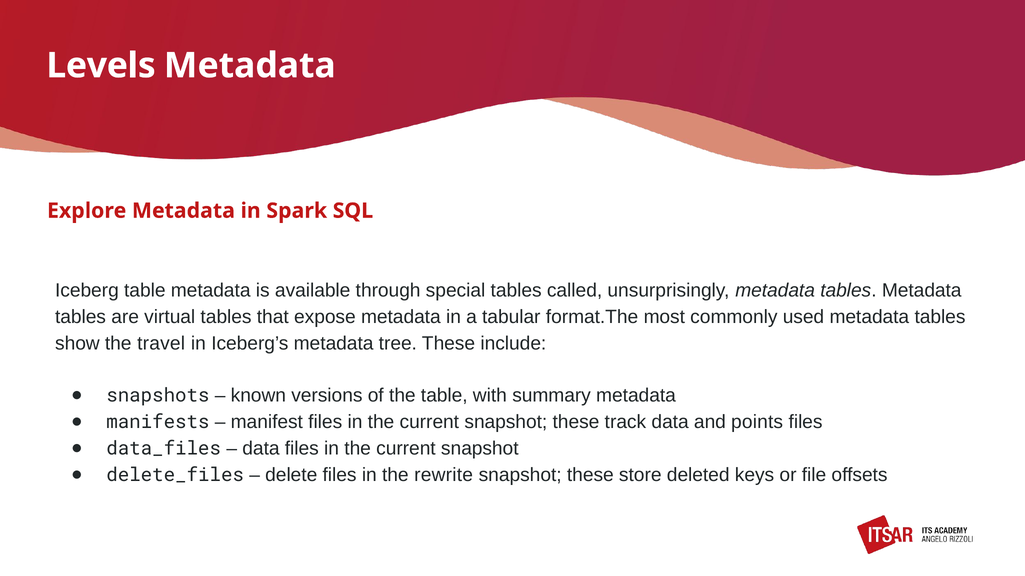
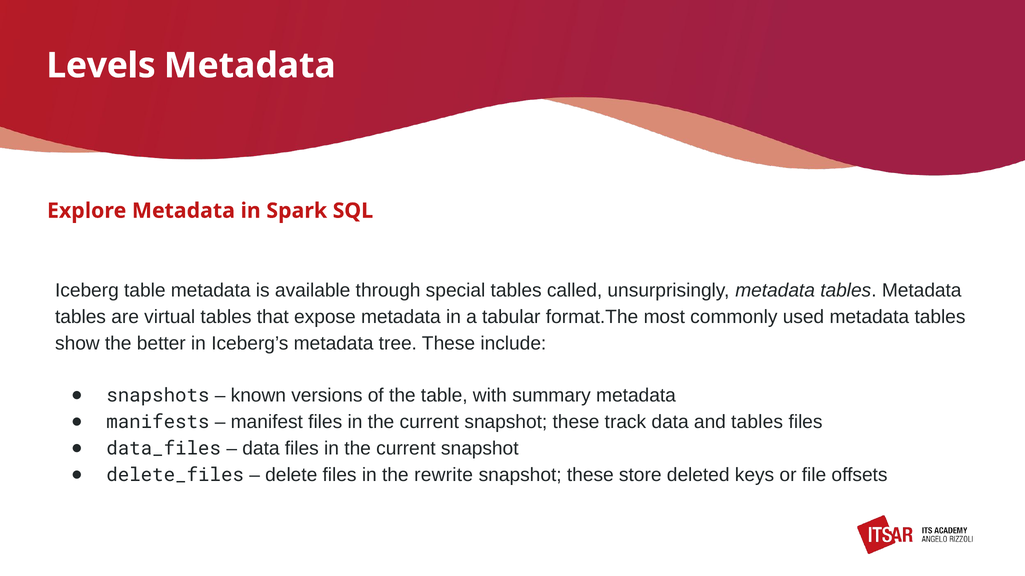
travel: travel -> better (161, 344)
and points: points -> tables (757, 422)
